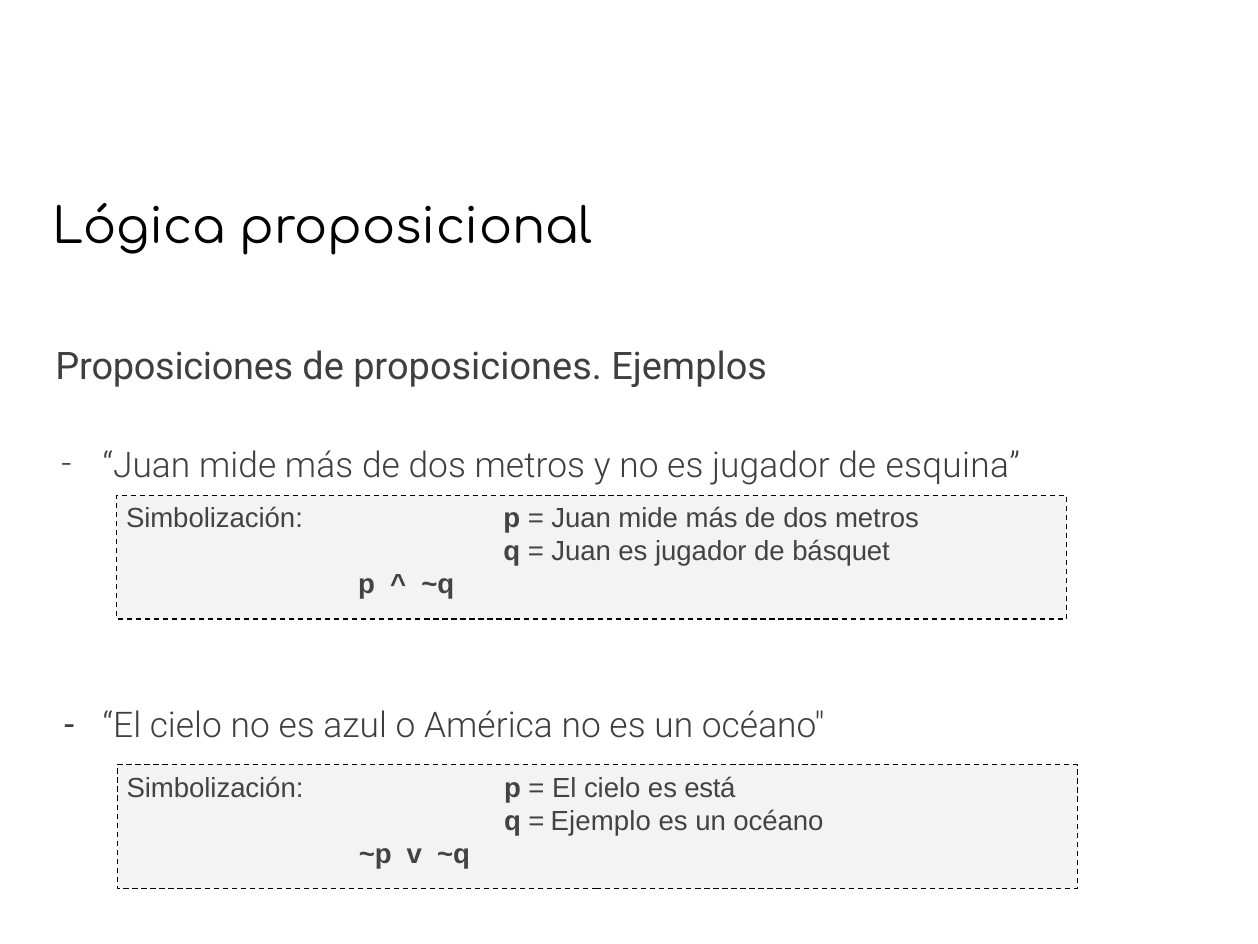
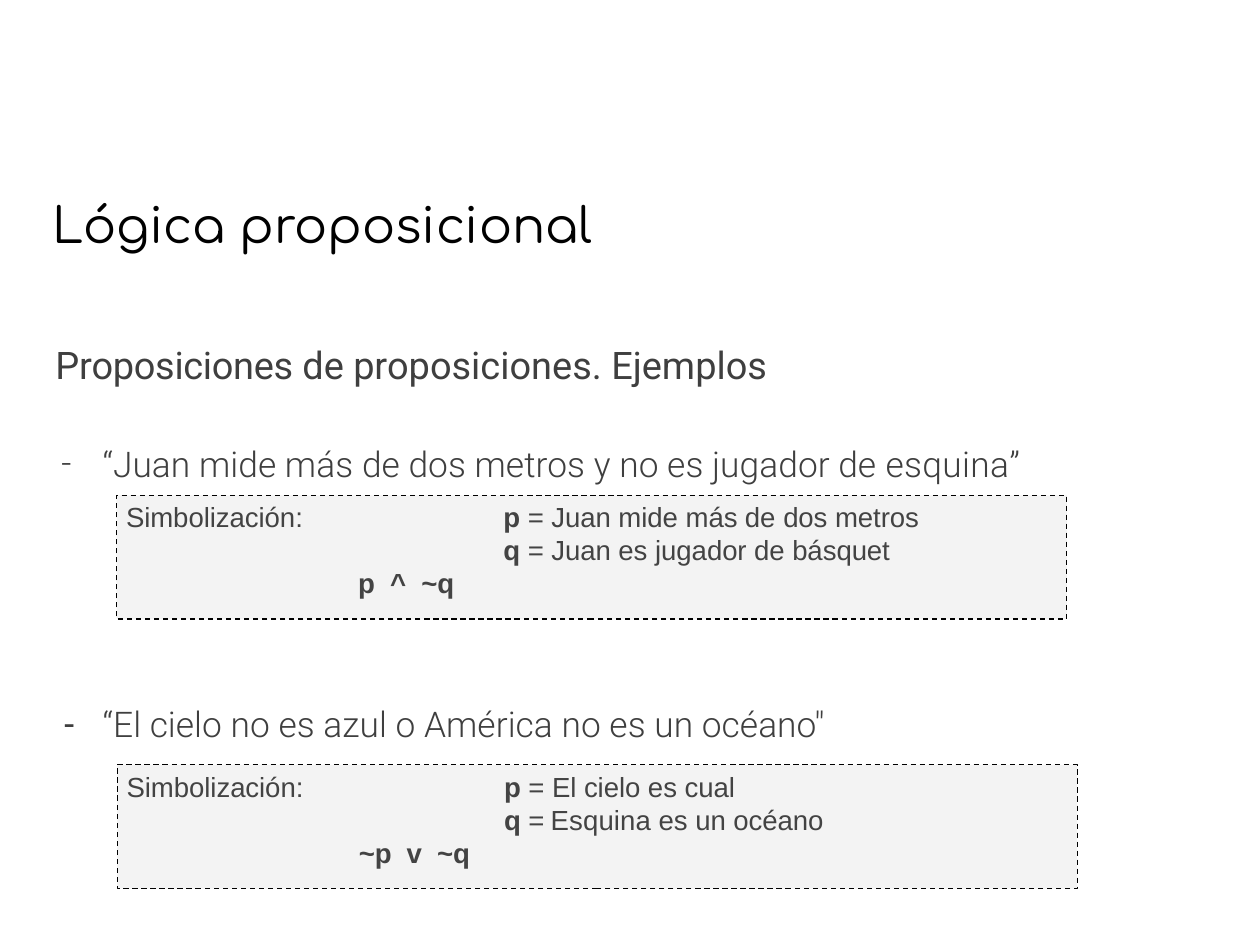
está: está -> cual (710, 787)
Ejemplo: Ejemplo -> Esquina (601, 821)
